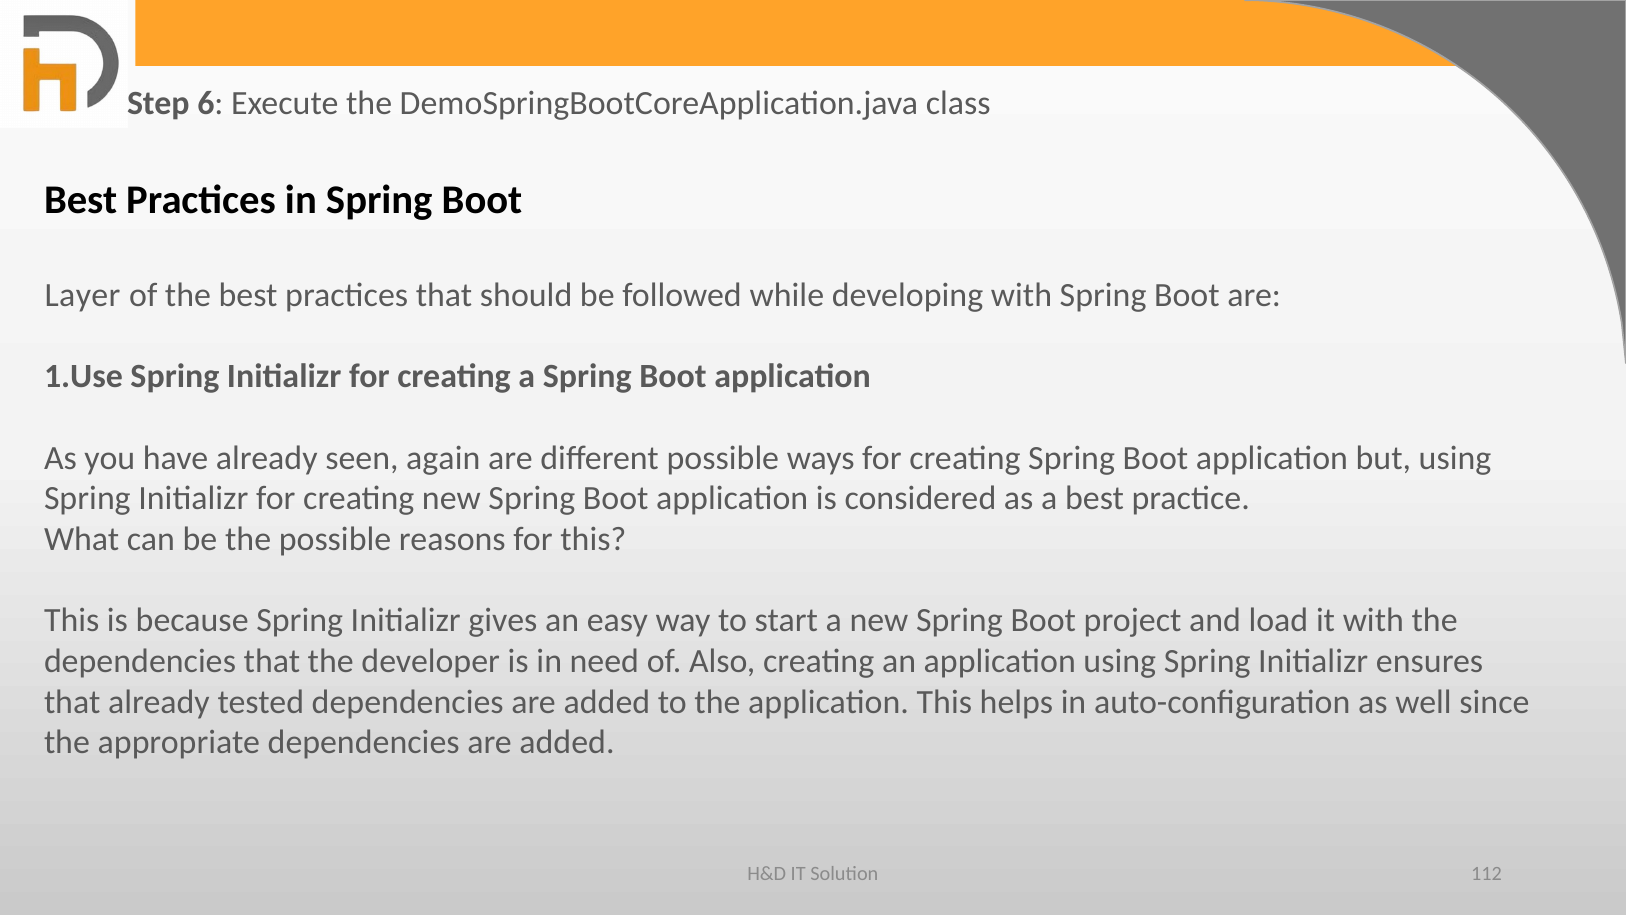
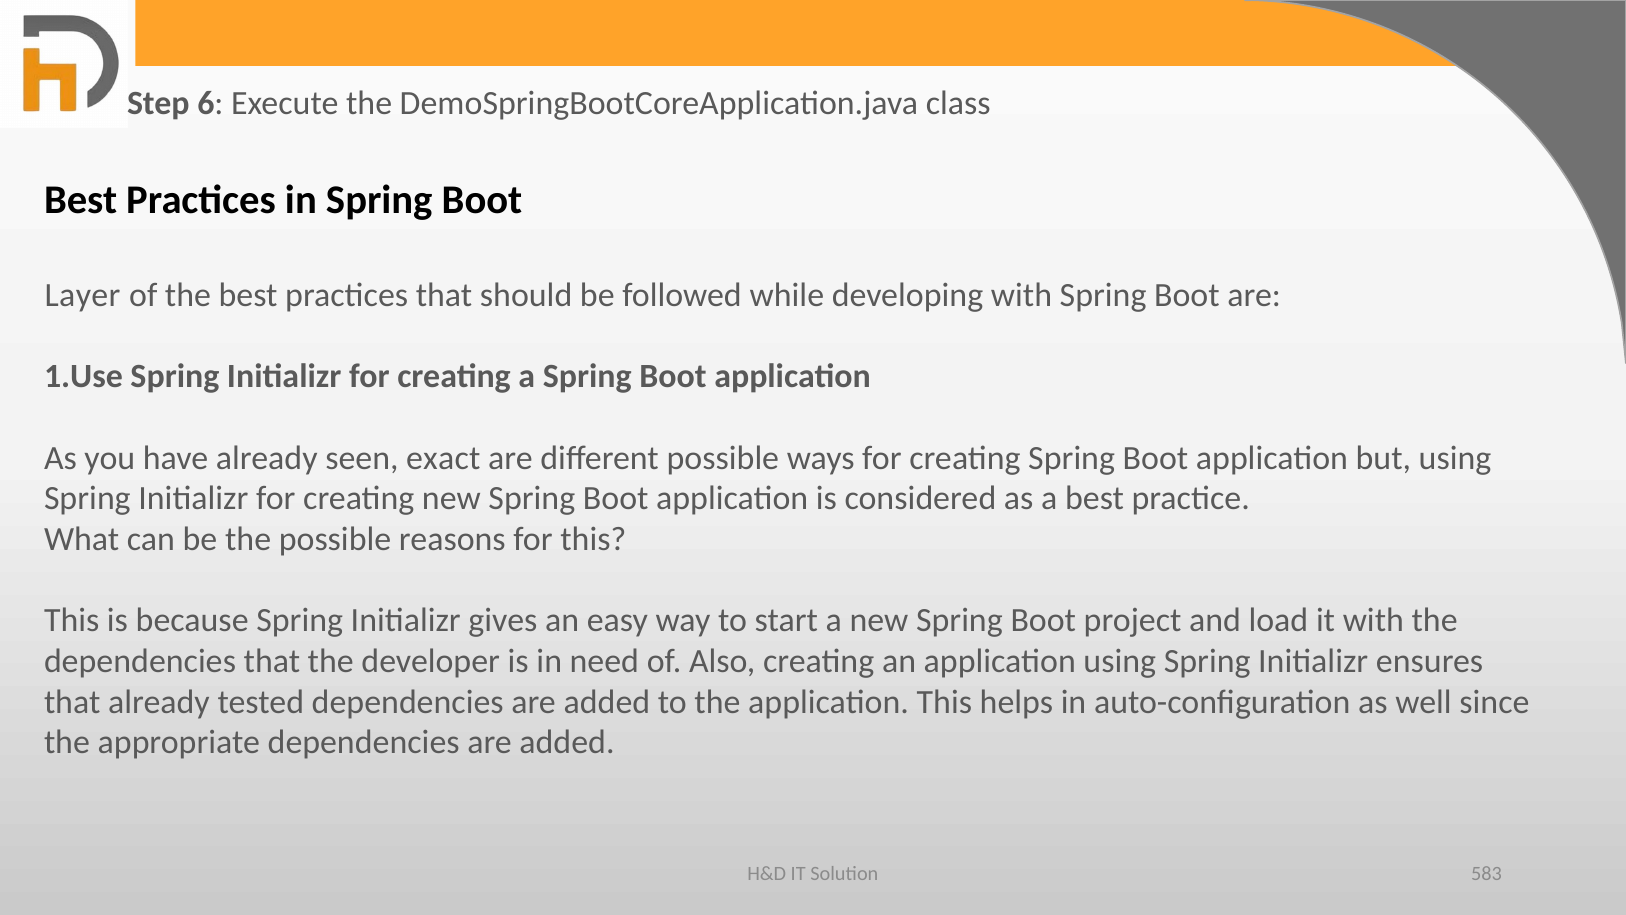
again: again -> exact (443, 458)
112: 112 -> 583 (1487, 873)
